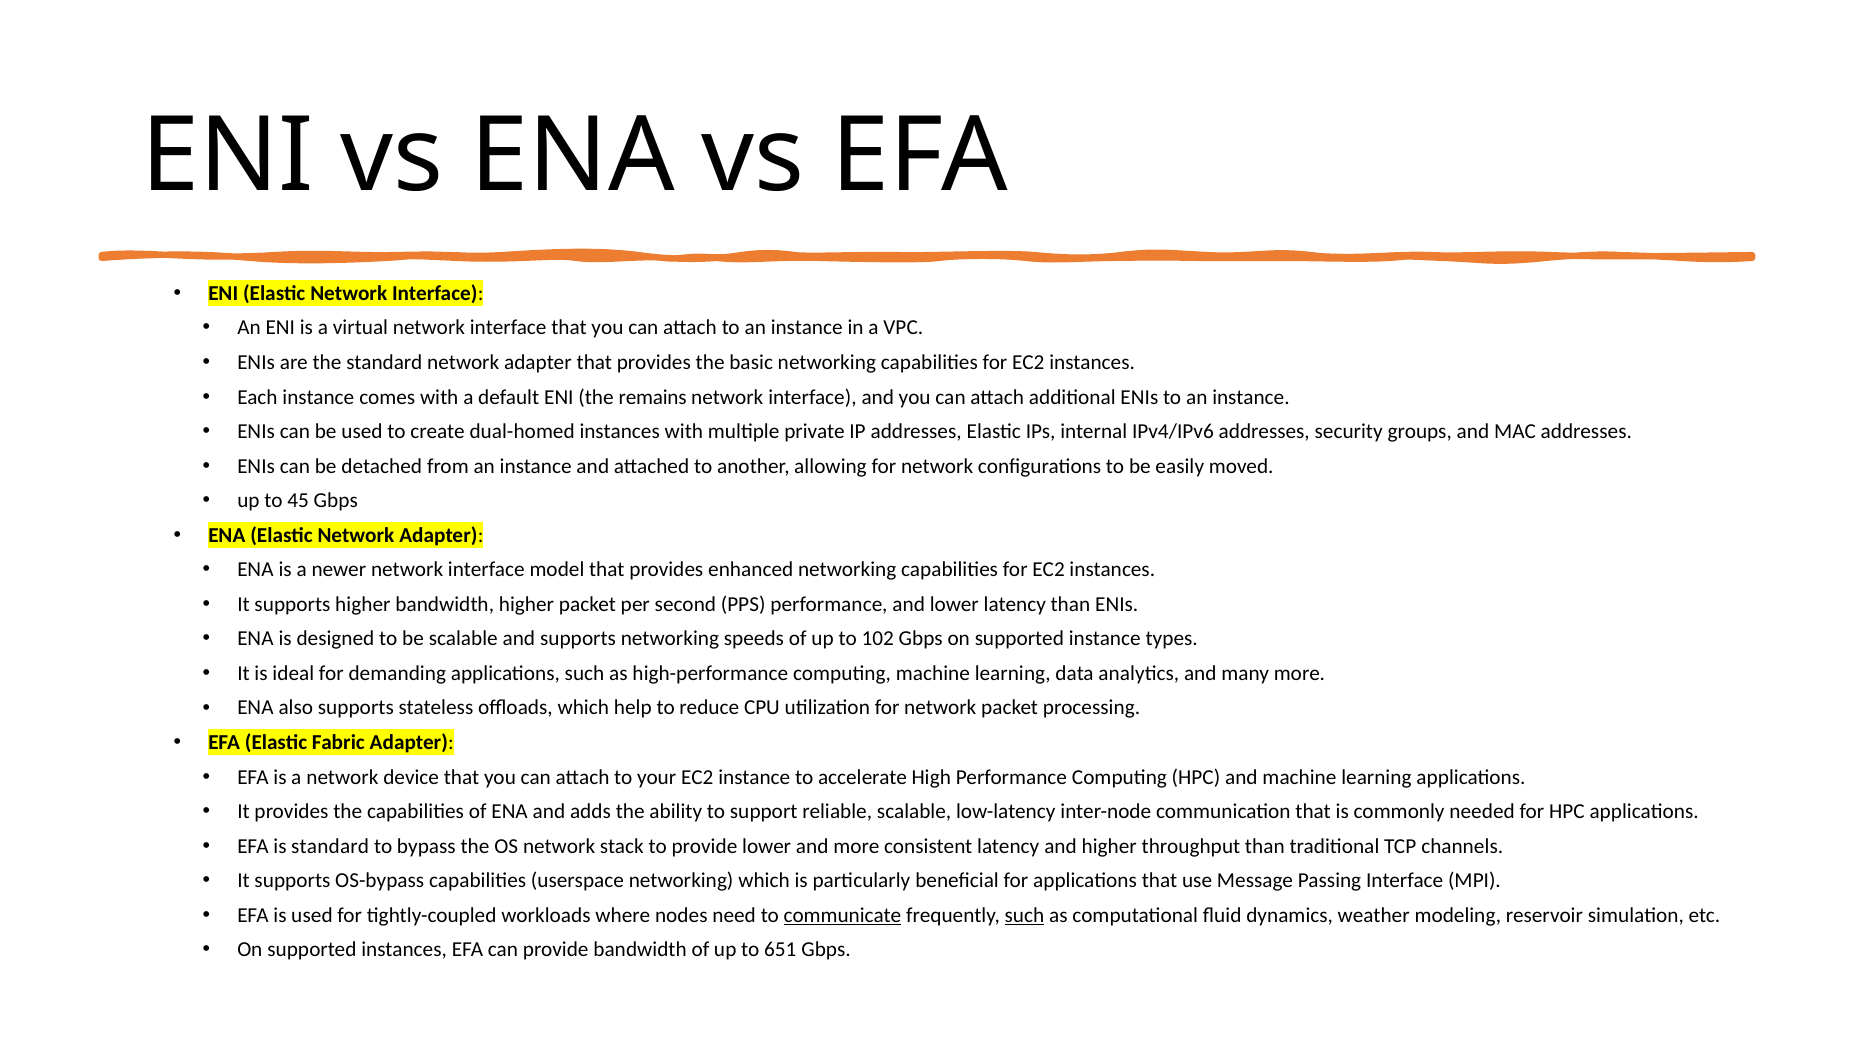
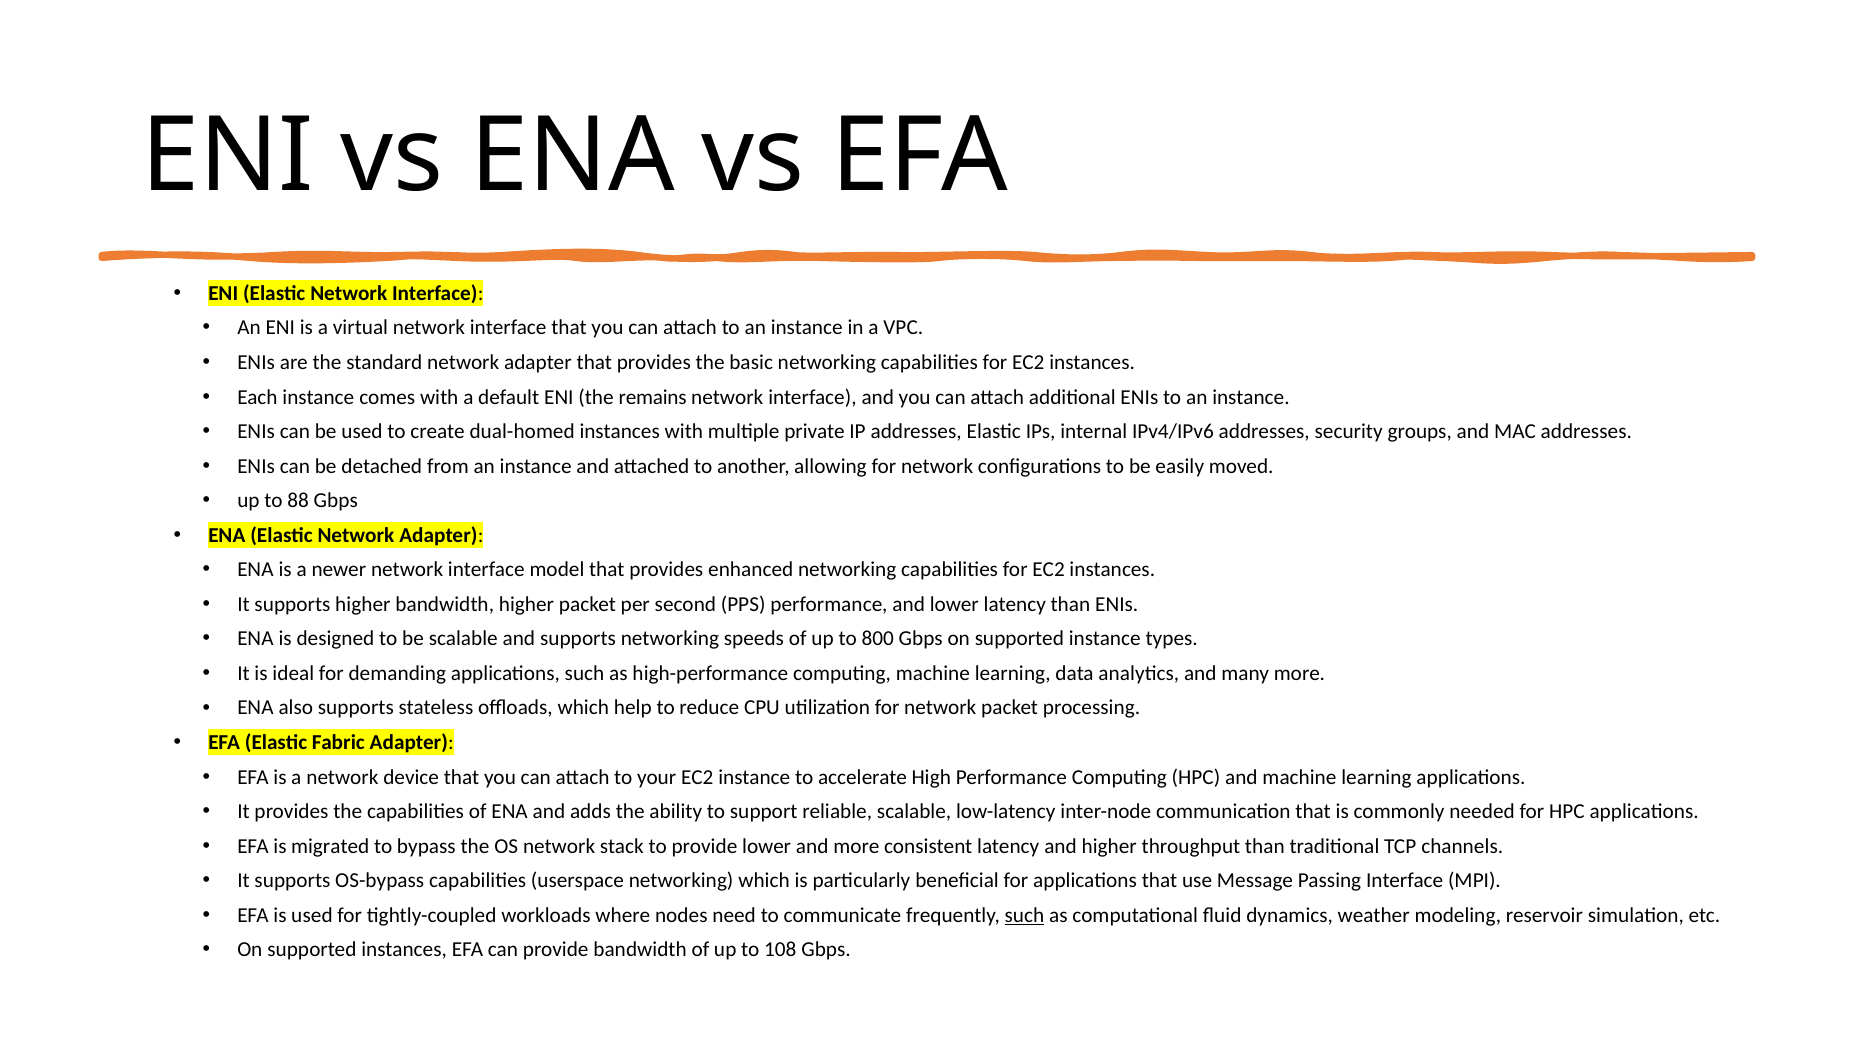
45: 45 -> 88 (298, 501)
102: 102 -> 800 (878, 639)
is standard: standard -> migrated (330, 846)
communicate underline: present -> none (842, 915)
651: 651 -> 108 (780, 950)
